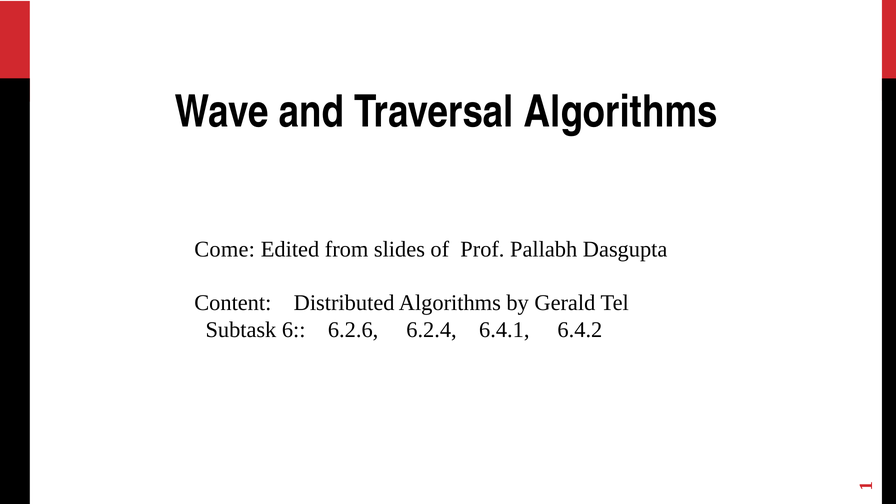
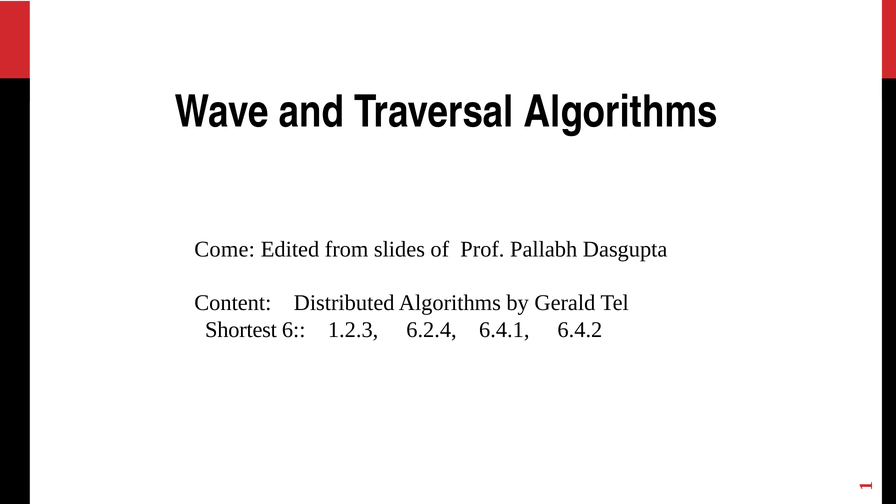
Subtask: Subtask -> Shortest (241, 330)
6.2.6: 6.2.6 -> 1.2.3 (353, 330)
